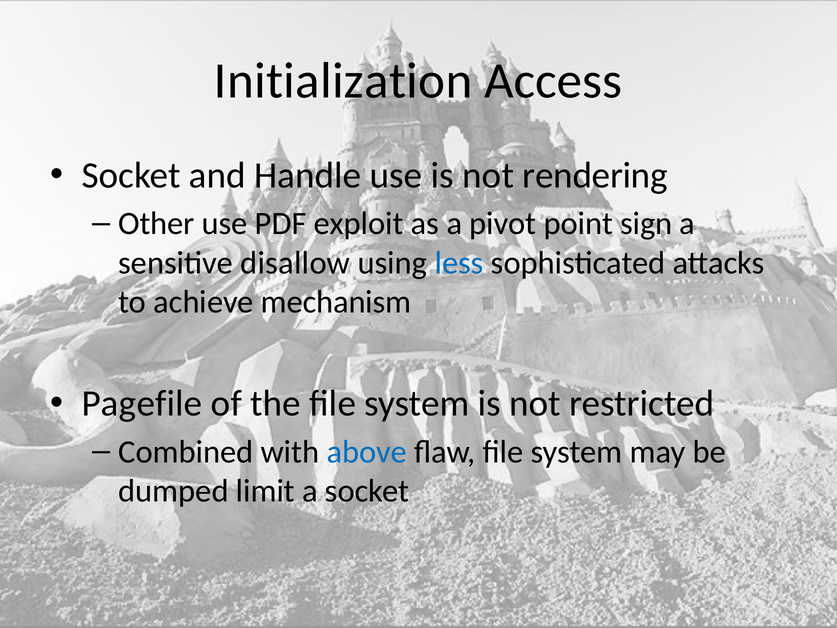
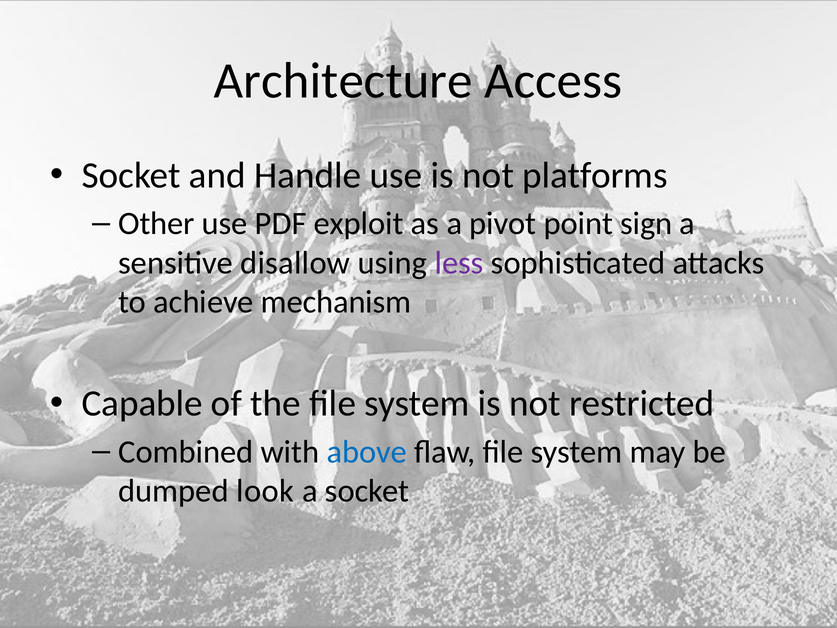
Initialization: Initialization -> Architecture (343, 81)
rendering: rendering -> platforms (595, 176)
less colour: blue -> purple (459, 263)
Pagefile: Pagefile -> Capable (142, 404)
limit: limit -> look (265, 491)
